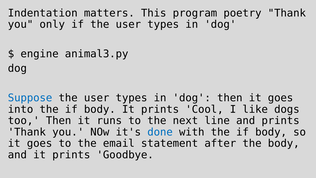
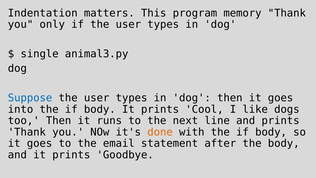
poetry: poetry -> memory (242, 13)
engine: engine -> single (40, 54)
done colour: blue -> orange (160, 132)
